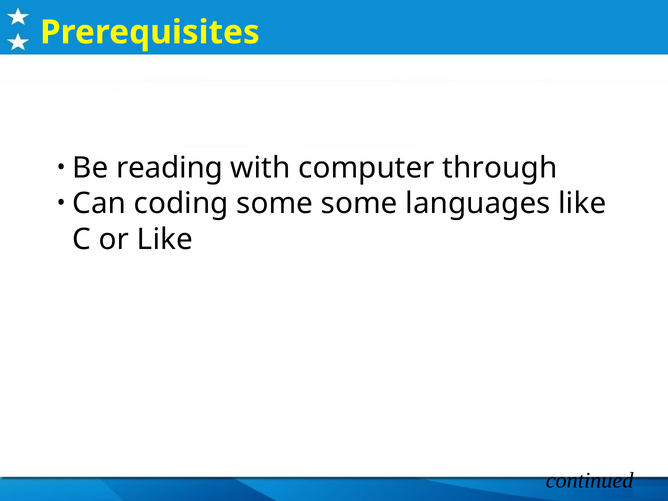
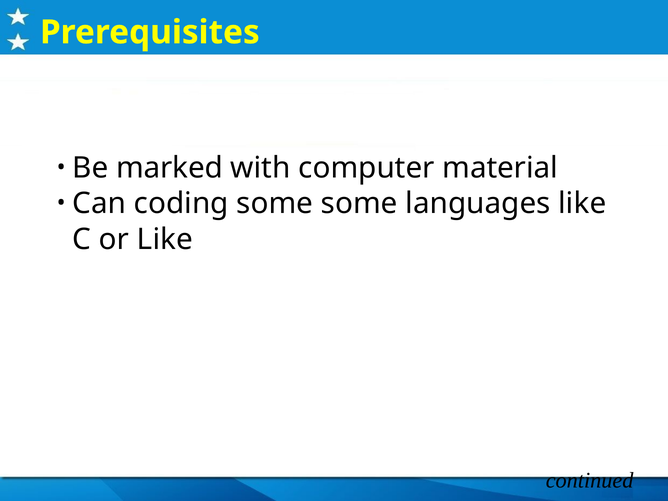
reading: reading -> marked (170, 168)
through: through -> material (500, 168)
